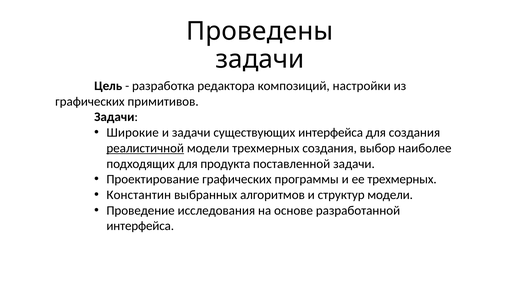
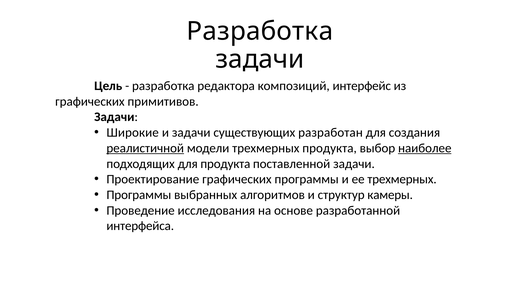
Проведены: Проведены -> Разработка (260, 31)
настройки: настройки -> интерфейс (362, 86)
существующих интерфейса: интерфейса -> разработан (330, 133)
трехмерных создания: создания -> продукта (330, 148)
наиболее underline: none -> present (425, 148)
Константин: Константин -> Программы (139, 195)
структур модели: модели -> камеры (390, 195)
